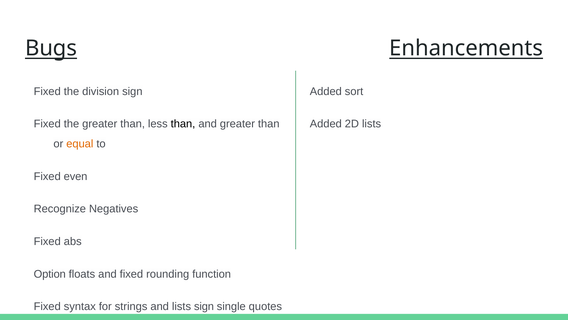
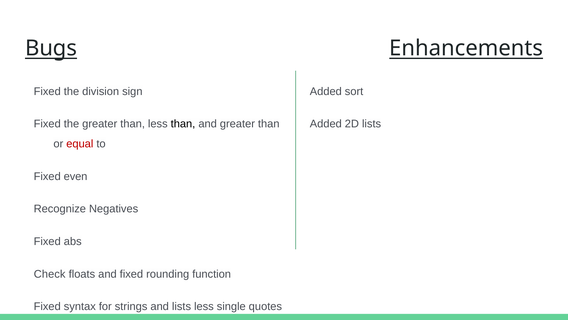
equal colour: orange -> red (80, 144)
Option: Option -> Check (50, 274)
lists sign: sign -> less (204, 306)
